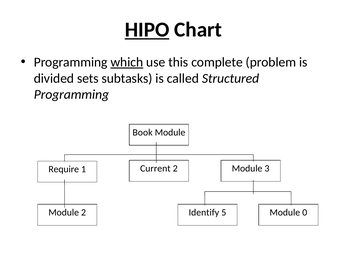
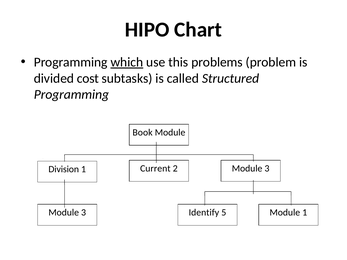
HIPO underline: present -> none (147, 30)
complete: complete -> problems (217, 62)
sets: sets -> cost (88, 78)
Require: Require -> Division (64, 169)
2: 2 -> 3 (84, 213)
Module 0: 0 -> 1 (305, 213)
